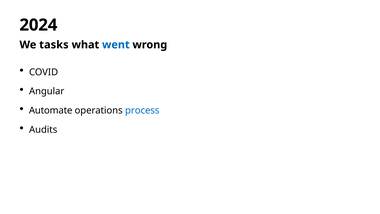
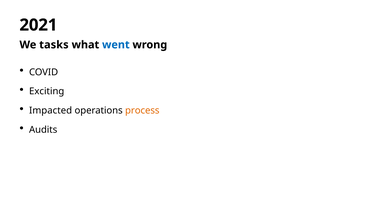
2024: 2024 -> 2021 (38, 25)
Angular: Angular -> Exciting (47, 91)
Automate: Automate -> Impacted (51, 110)
process colour: blue -> orange (142, 110)
